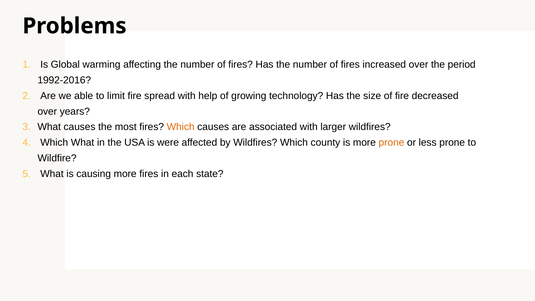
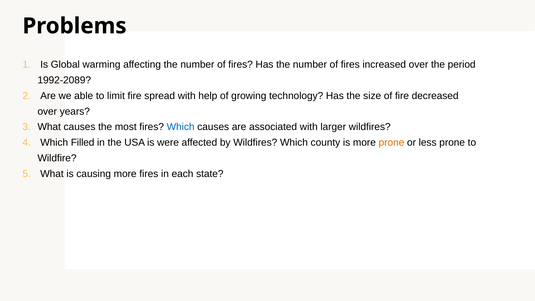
1992-2016: 1992-2016 -> 1992-2089 (64, 80)
Which colour: orange -> blue (181, 127)
Which What: What -> Filled (83, 143)
